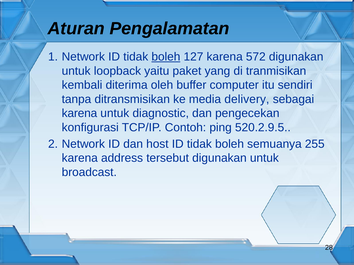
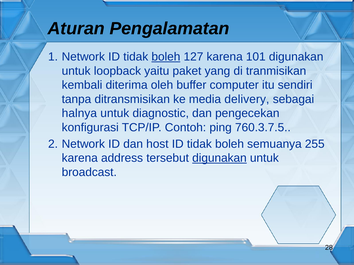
572: 572 -> 101 (256, 57)
karena: karena -> halnya (79, 113)
520.2.9.5: 520.2.9.5 -> 760.3.7.5 (263, 128)
digunakan underline: none -> present (219, 158)
